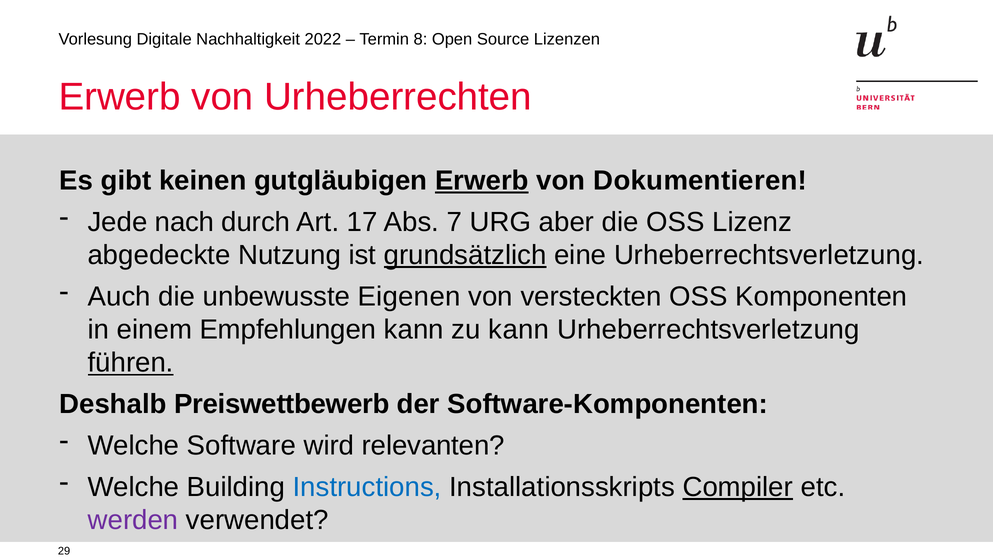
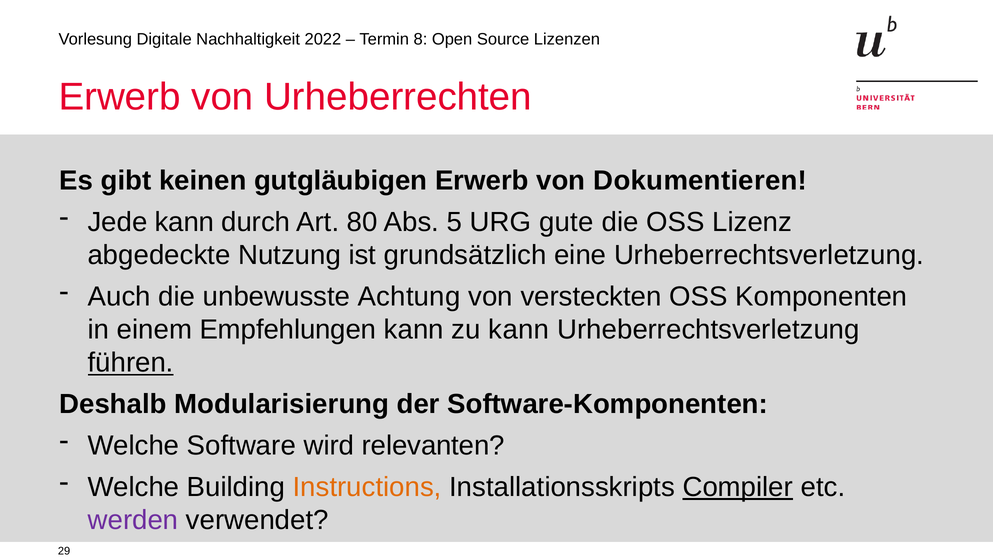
Erwerb underline: present -> none (482, 180)
Jede nach: nach -> kann (184, 222)
17: 17 -> 80 (362, 222)
7: 7 -> 5 (455, 222)
aber: aber -> gute (566, 222)
grundsätzlich underline: present -> none (465, 255)
Eigenen: Eigenen -> Achtung (409, 296)
Preiswettbewerb: Preiswettbewerb -> Modularisierung (282, 404)
Instructions colour: blue -> orange (367, 487)
